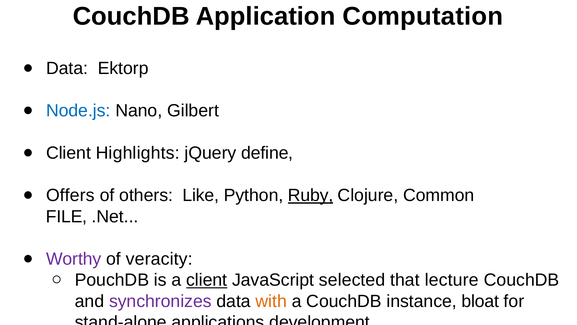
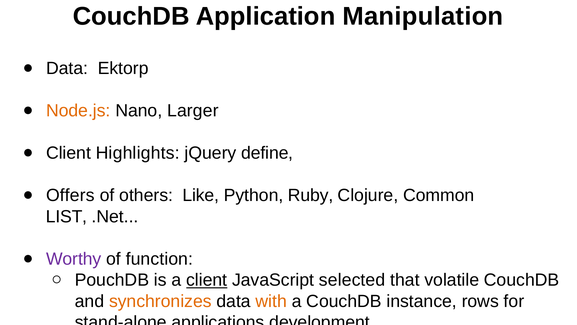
Computation: Computation -> Manipulation (423, 16)
Node.js colour: blue -> orange (78, 111)
Gilbert: Gilbert -> Larger (193, 111)
Ruby underline: present -> none (311, 195)
FILE: FILE -> LIST (66, 216)
veracity: veracity -> function (159, 259)
lecture: lecture -> volatile (452, 280)
synchronizes colour: purple -> orange (160, 301)
bloat: bloat -> rows (480, 301)
